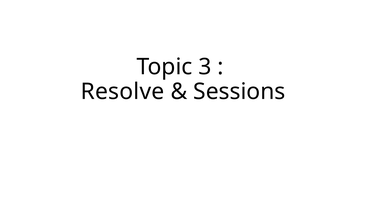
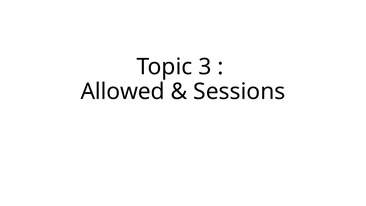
Resolve: Resolve -> Allowed (123, 91)
